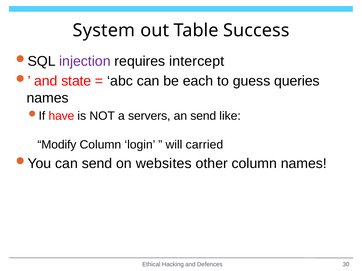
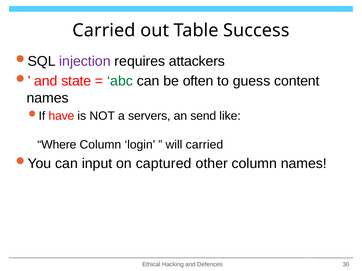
System: System -> Carried (104, 30)
intercept: intercept -> attackers (197, 61)
abc colour: black -> green (120, 81)
each: each -> often (198, 81)
queries: queries -> content (297, 81)
Modify: Modify -> Where (57, 145)
can send: send -> input (97, 164)
websites: websites -> captured (164, 164)
